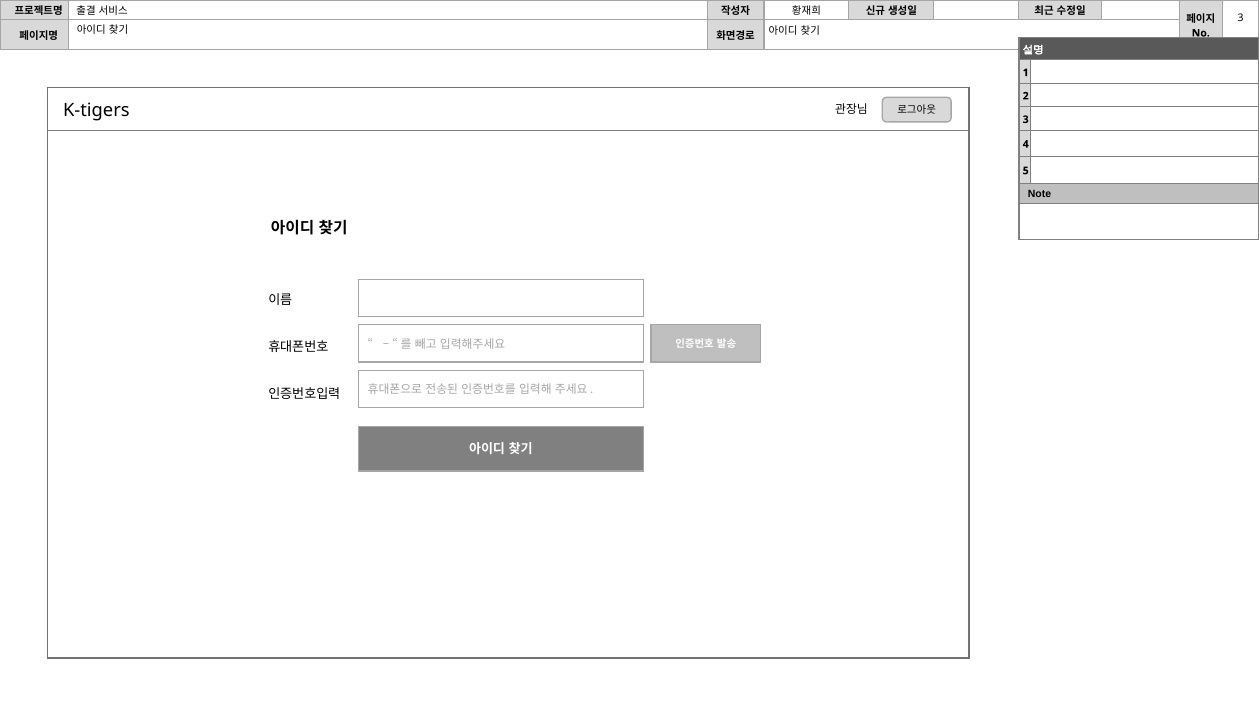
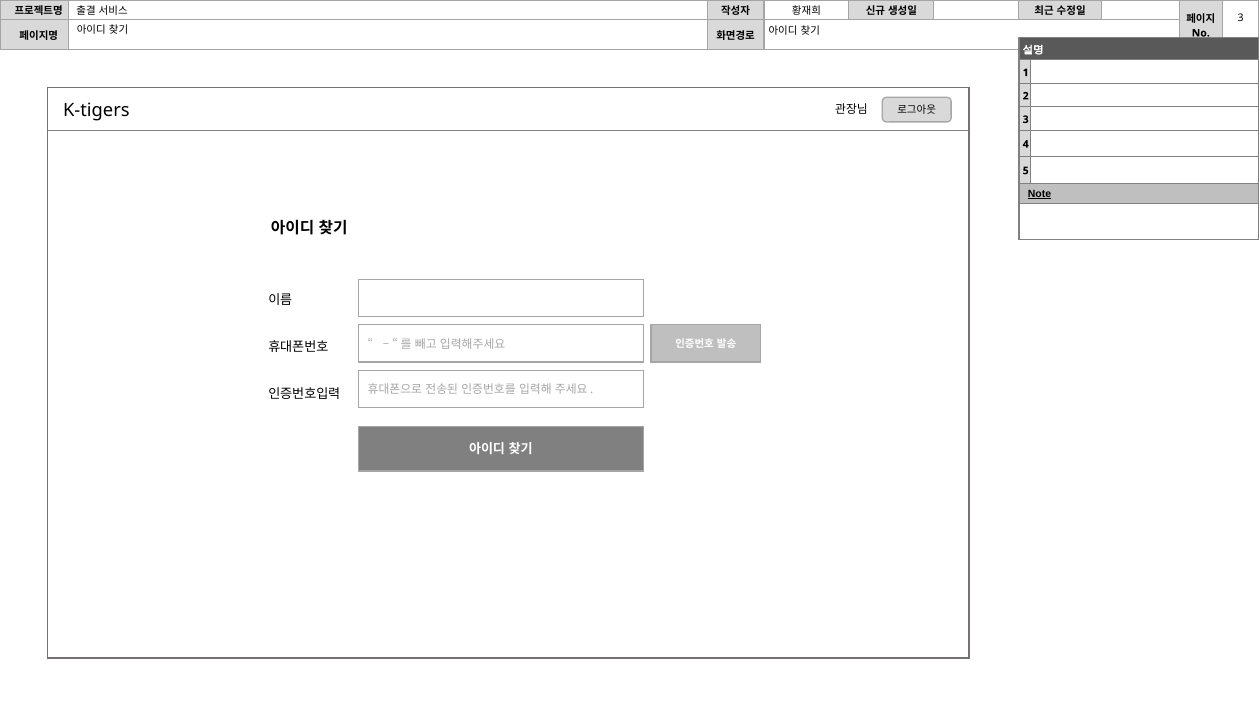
Note underline: none -> present (1039, 194)
